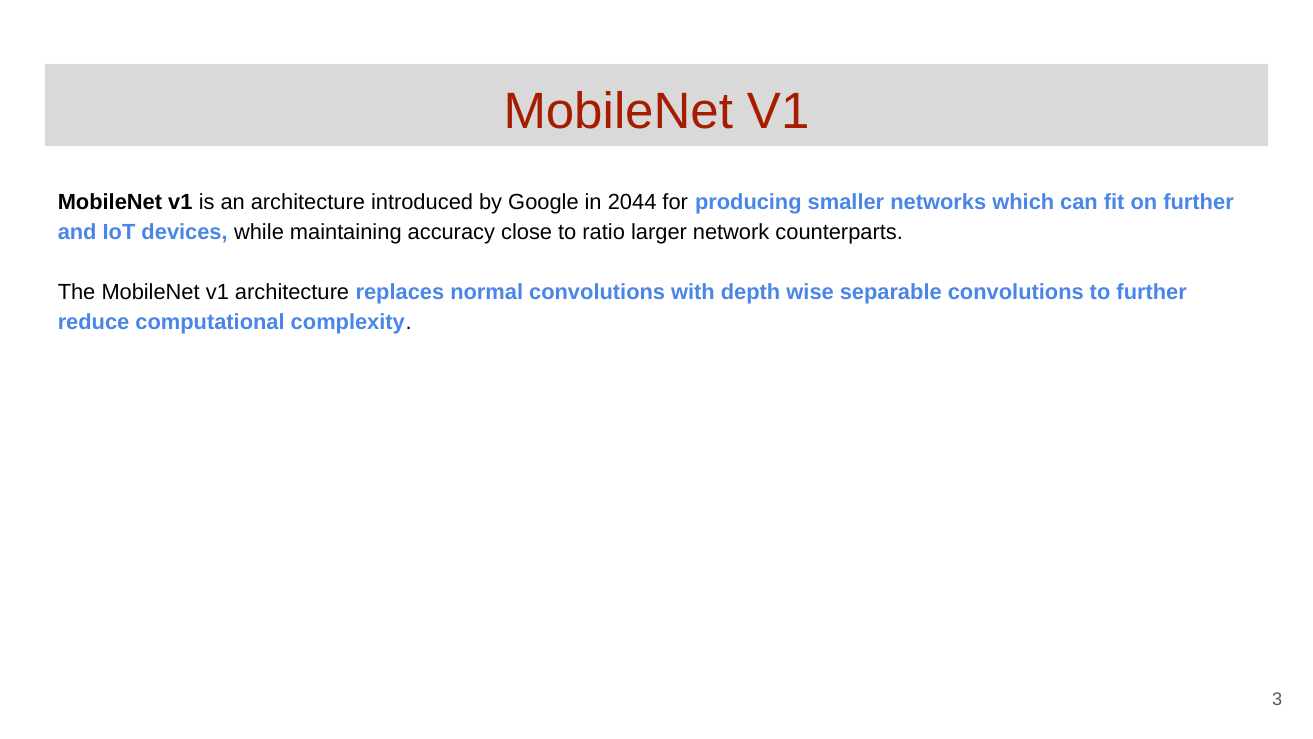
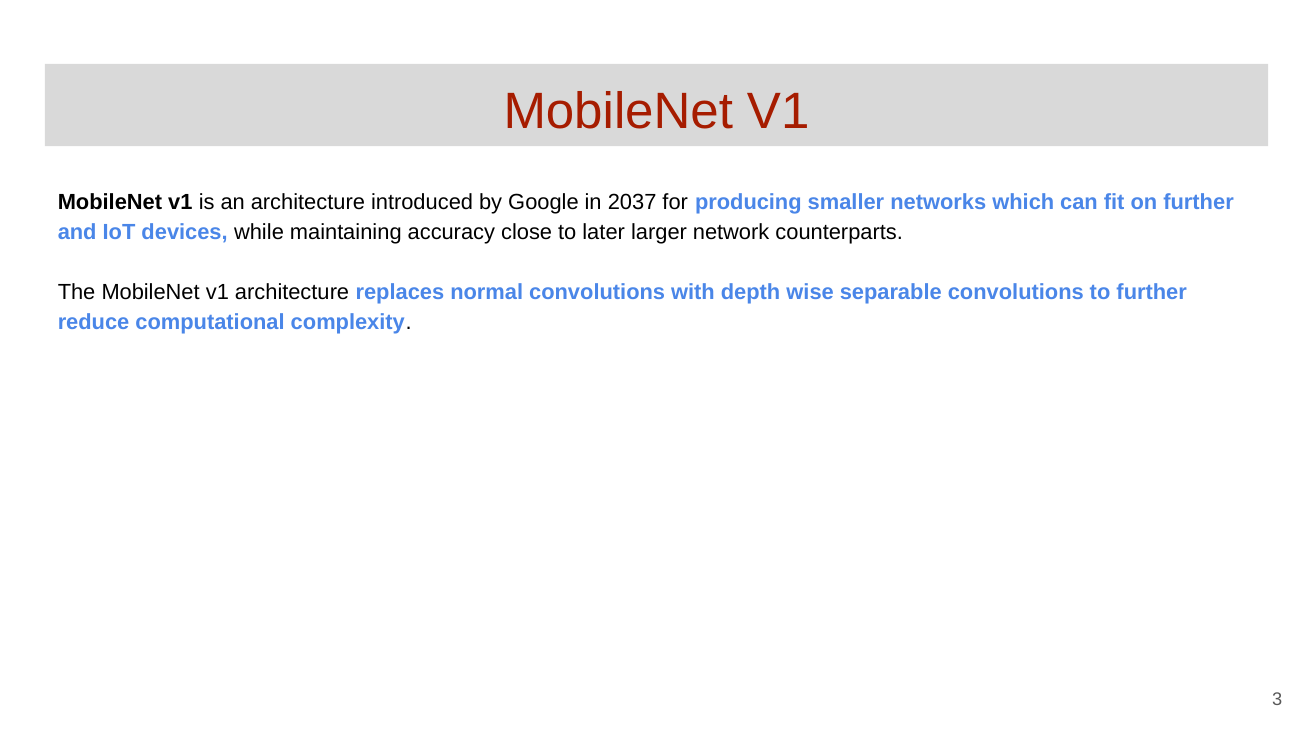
2044: 2044 -> 2037 (632, 202)
ratio: ratio -> later (604, 233)
